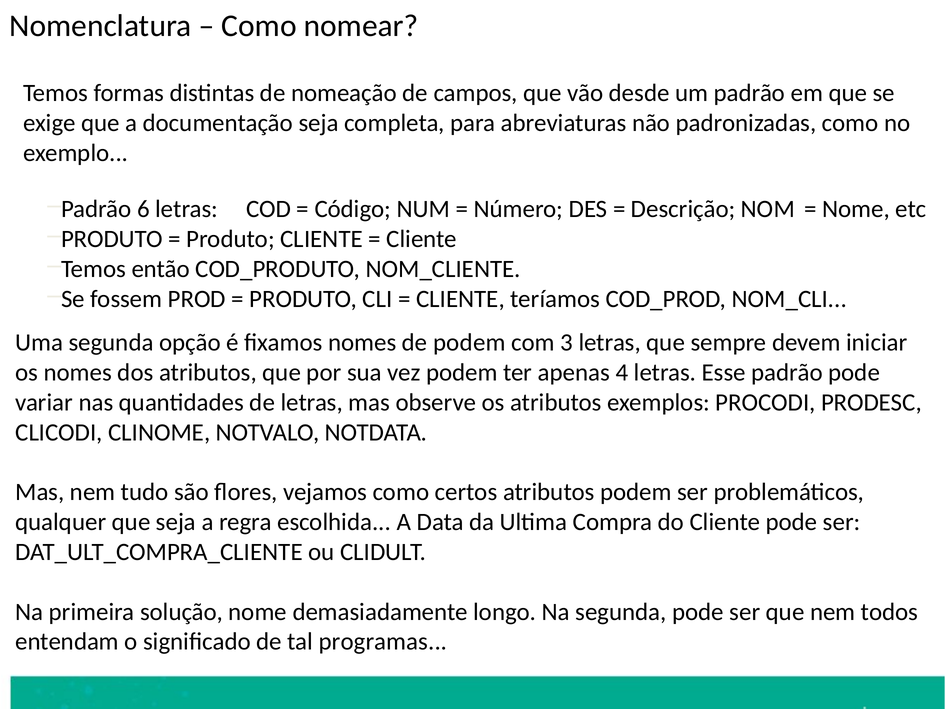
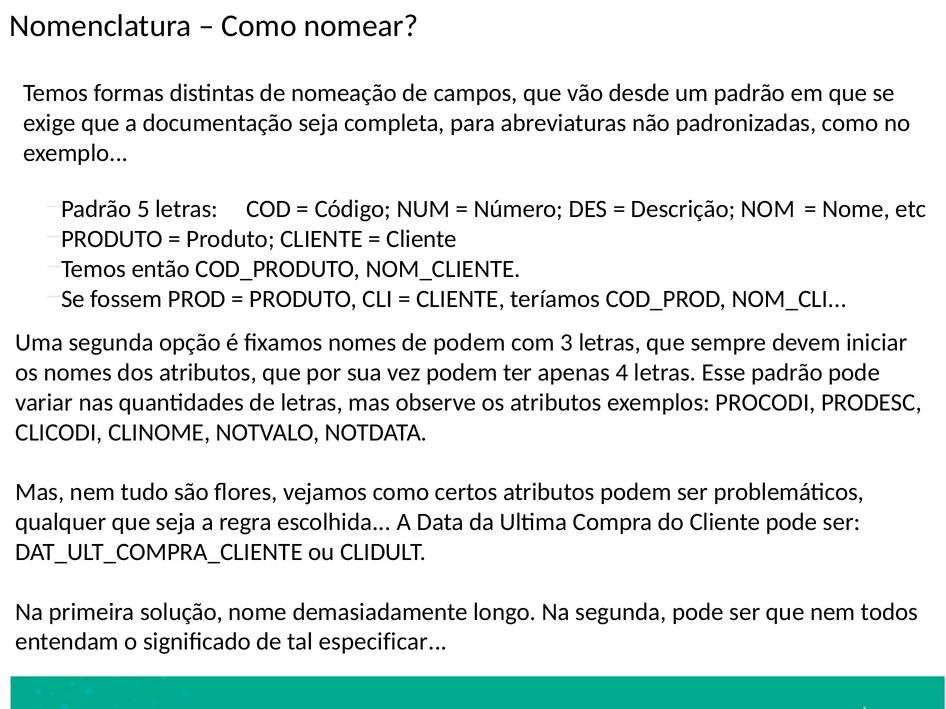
Padrão 6: 6 -> 5 (143, 209)
programas: programas -> especificar (383, 642)
